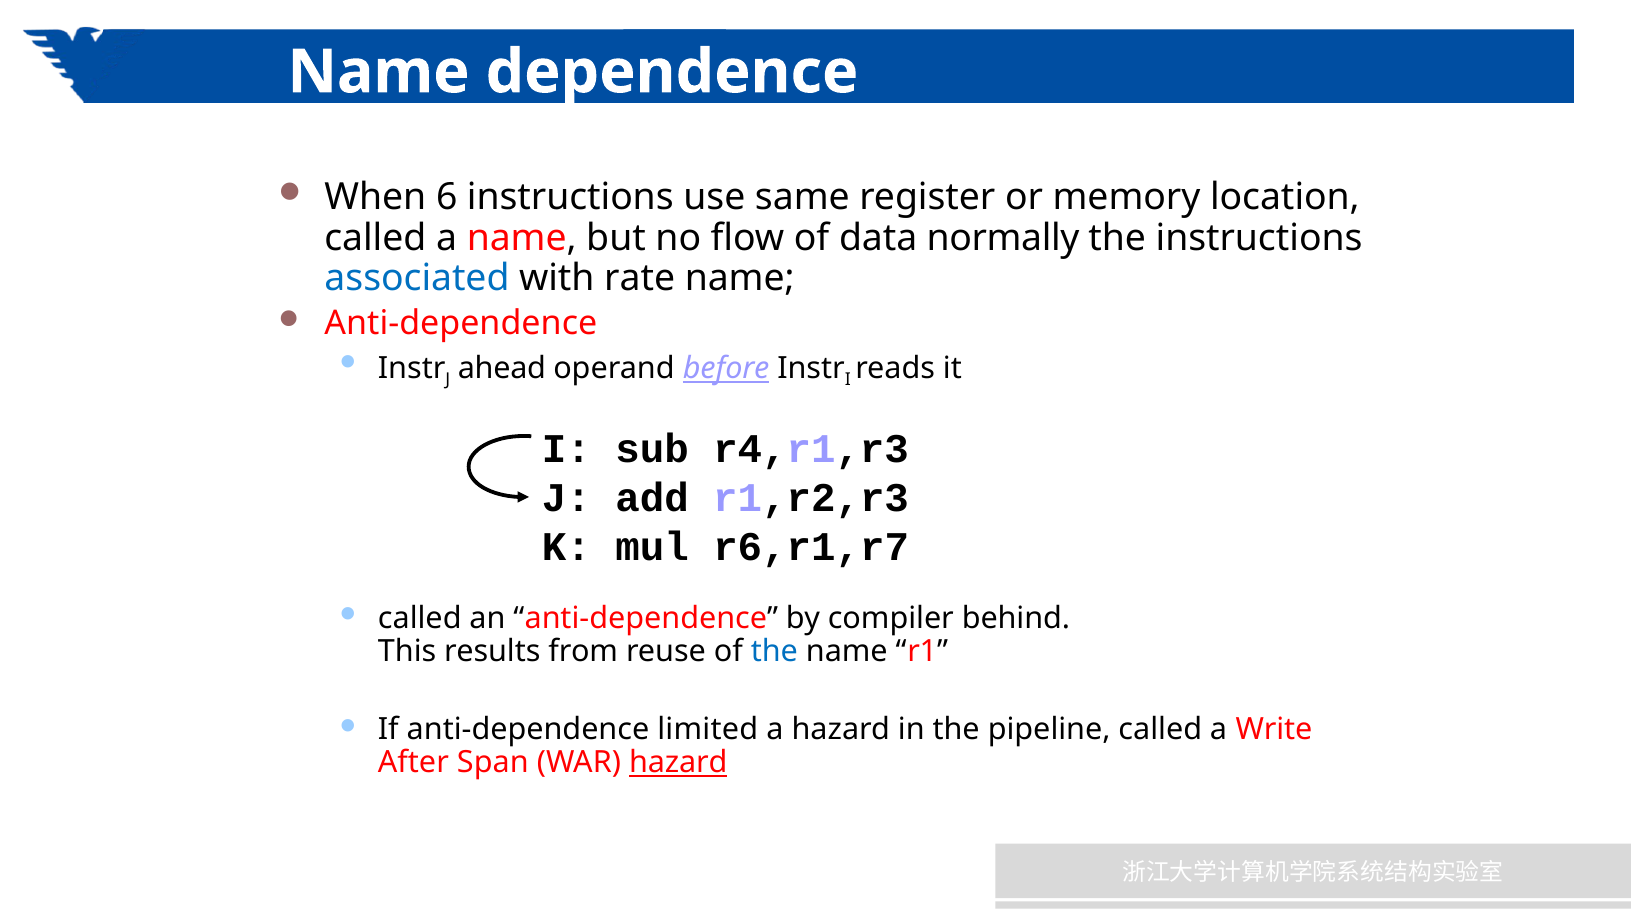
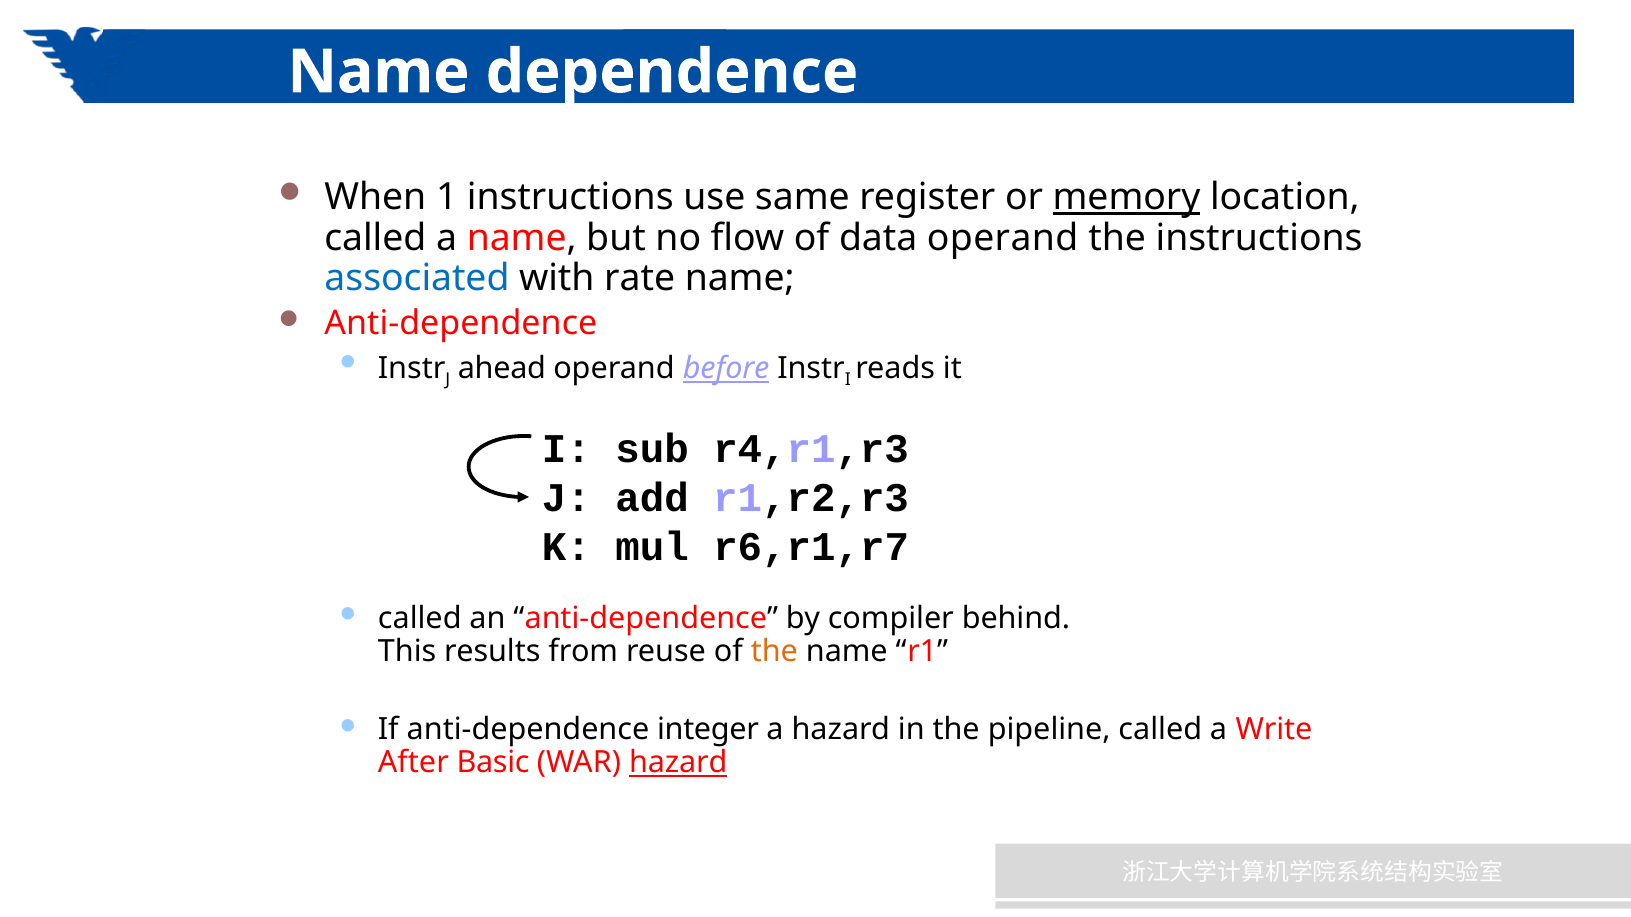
6: 6 -> 1 (447, 198)
memory underline: none -> present (1126, 198)
data normally: normally -> operand (1003, 238)
the colour: blue -> orange (774, 652)
limited: limited -> integer (708, 730)
Span: Span -> Basic (493, 763)
